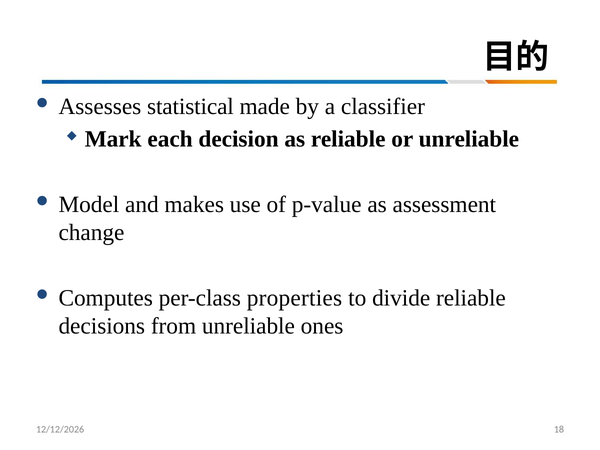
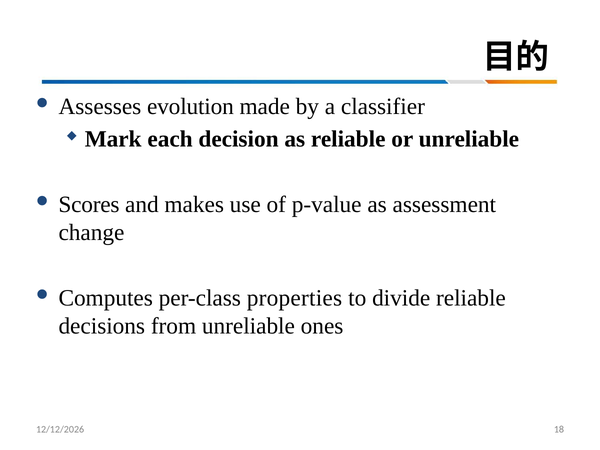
statistical: statistical -> evolution (190, 107)
Model: Model -> Scores (89, 205)
